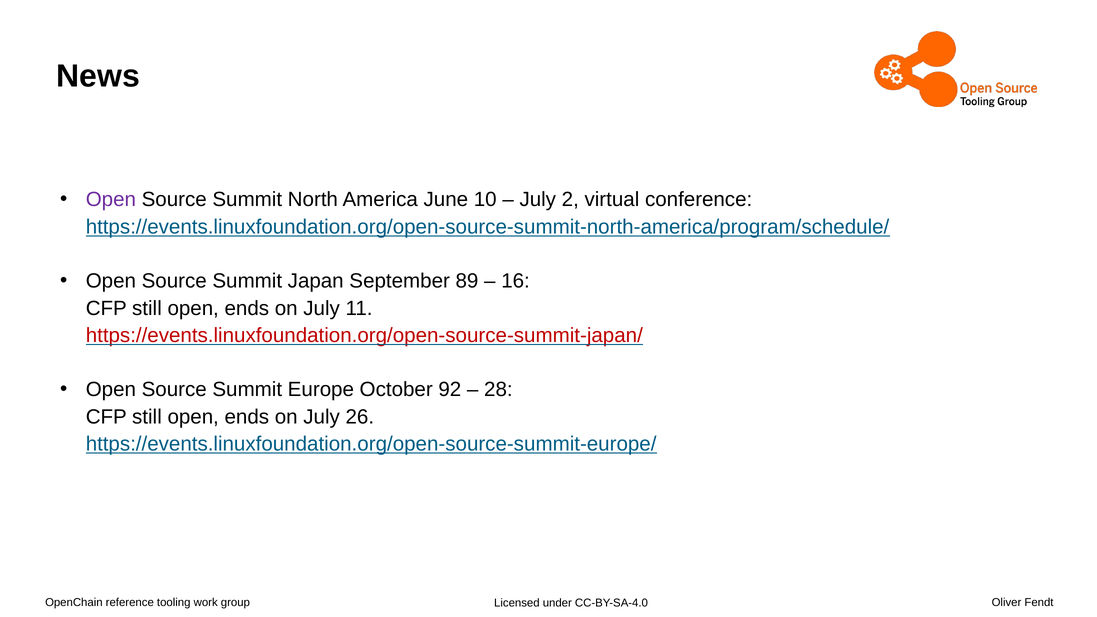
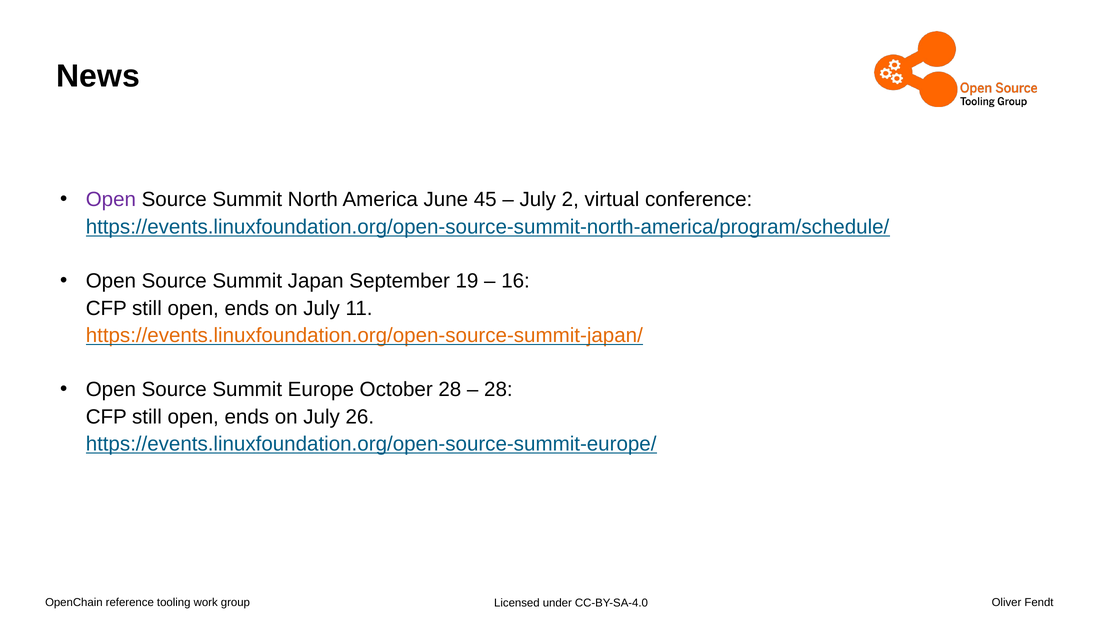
10: 10 -> 45 (485, 200)
89: 89 -> 19 (467, 281)
https://events.linuxfoundation.org/open-source-summit-japan/ colour: red -> orange (364, 335)
October 92: 92 -> 28 (450, 390)
